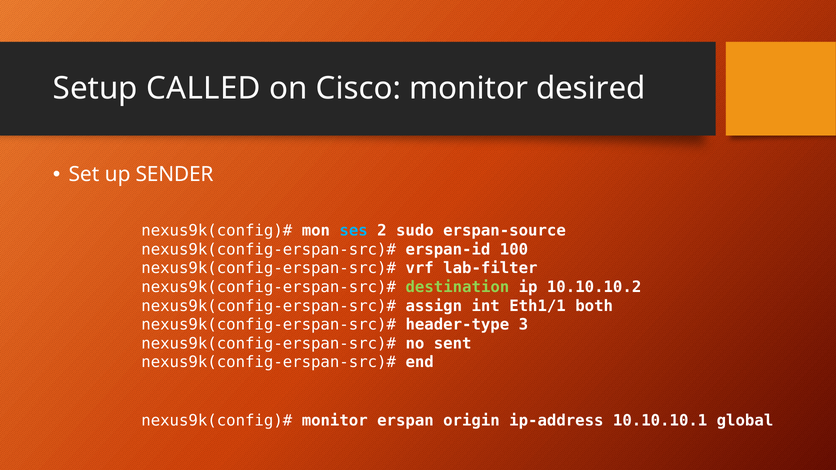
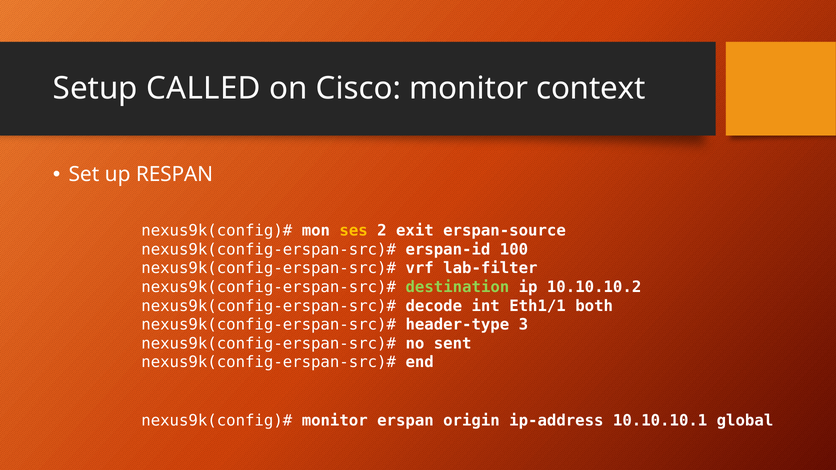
desired: desired -> context (591, 88)
SENDER: SENDER -> RESPAN (174, 175)
ses colour: light blue -> yellow (354, 231)
sudo: sudo -> exit (415, 231)
assign: assign -> decode (434, 306)
